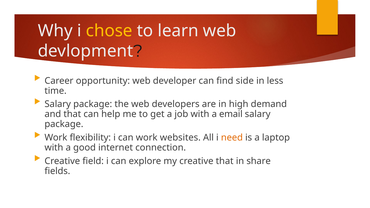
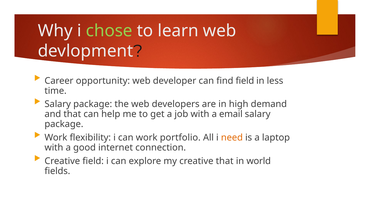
chose colour: yellow -> light green (109, 31)
find side: side -> field (245, 81)
websites: websites -> portfolio (180, 138)
share: share -> world (259, 161)
